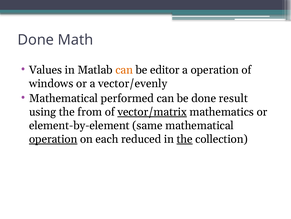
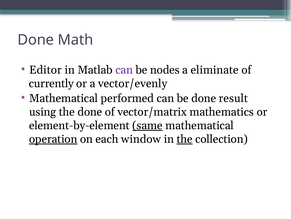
Values: Values -> Editor (45, 70)
can colour: orange -> purple (124, 70)
editor: editor -> nodes (165, 70)
a operation: operation -> eliminate (215, 70)
windows: windows -> currently (51, 83)
the from: from -> done (90, 111)
vector/matrix underline: present -> none (152, 111)
same underline: none -> present (147, 125)
reduced: reduced -> window (141, 139)
